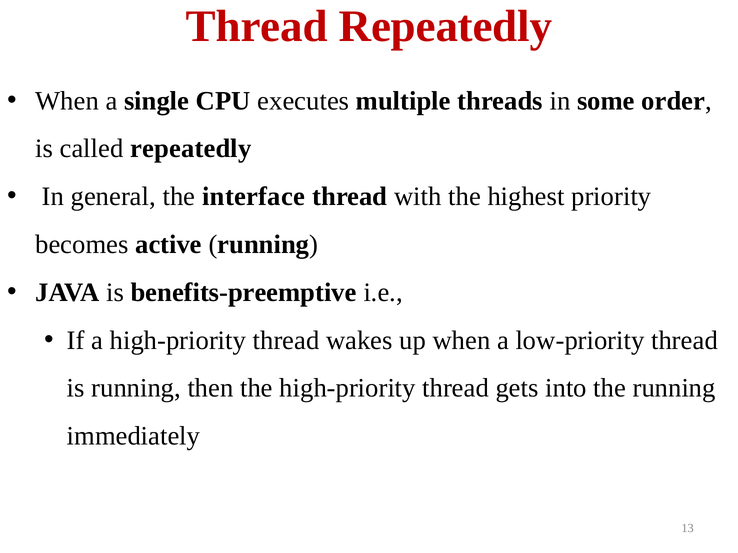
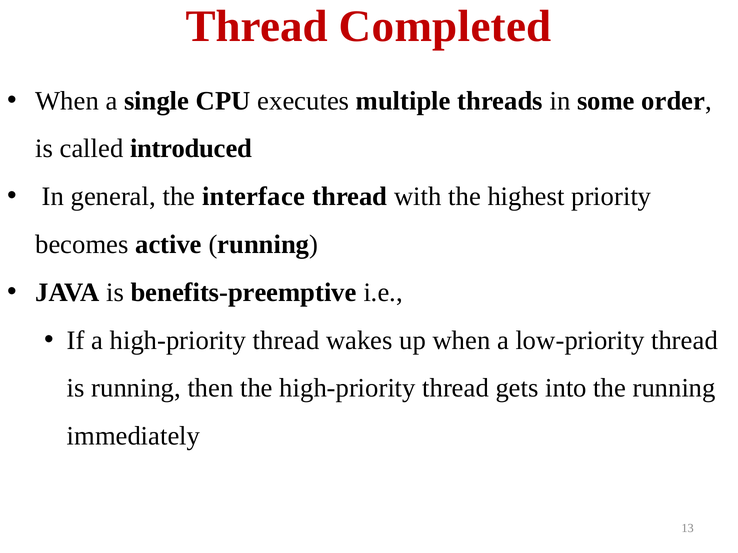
Thread Repeatedly: Repeatedly -> Completed (445, 26)
called repeatedly: repeatedly -> introduced (191, 149)
